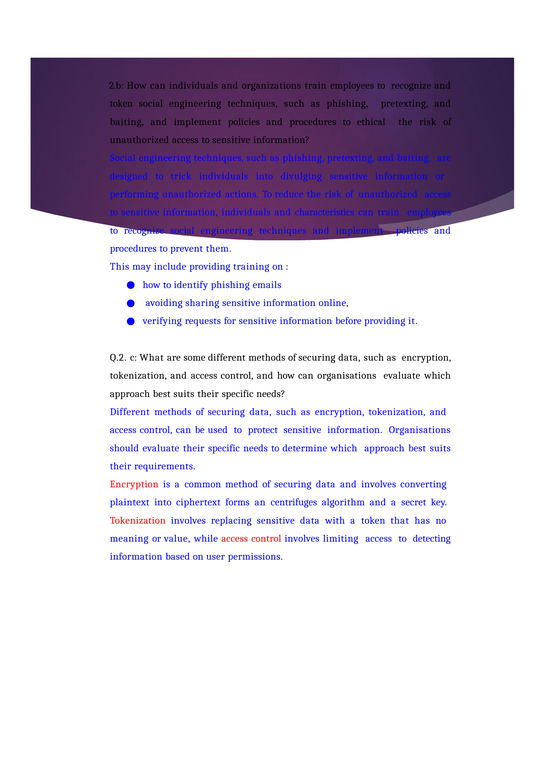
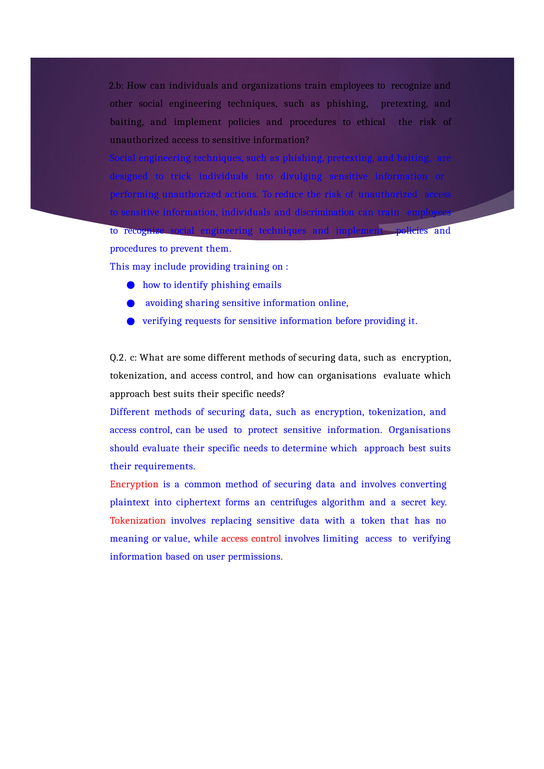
token: token -> other (121, 104)
characteristics: characteristics -> discrimination (325, 212)
to detecting: detecting -> verifying (432, 538)
